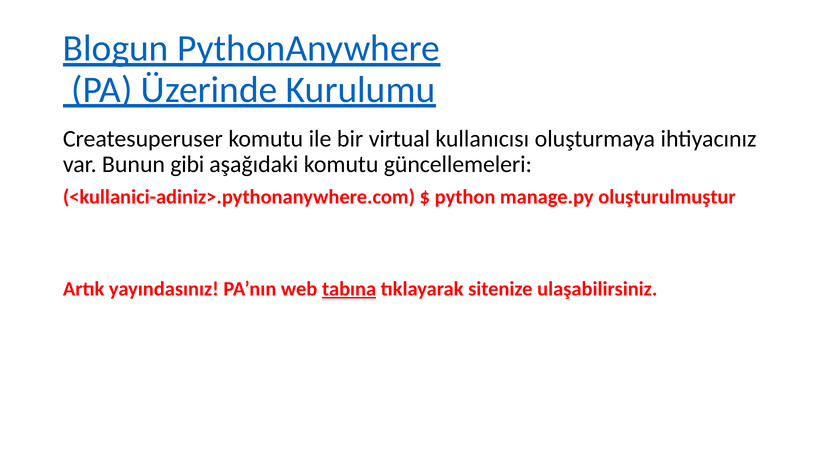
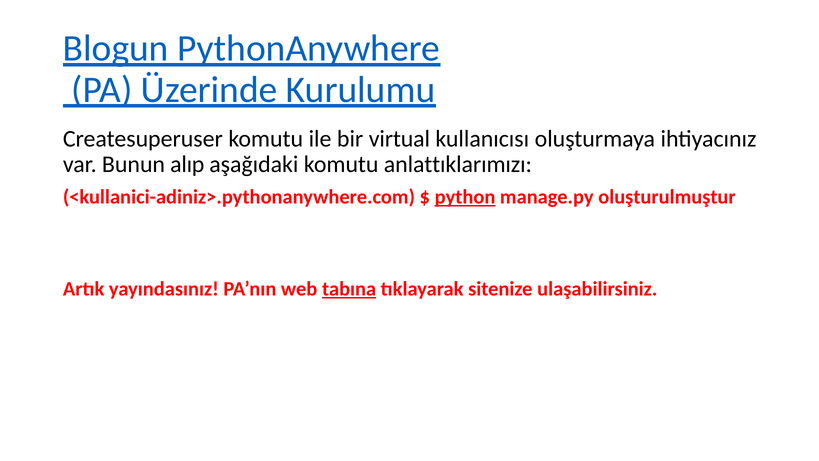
gibi: gibi -> alıp (187, 164)
güncellemeleri: güncellemeleri -> anlattıklarımızı (458, 164)
python underline: none -> present (465, 197)
